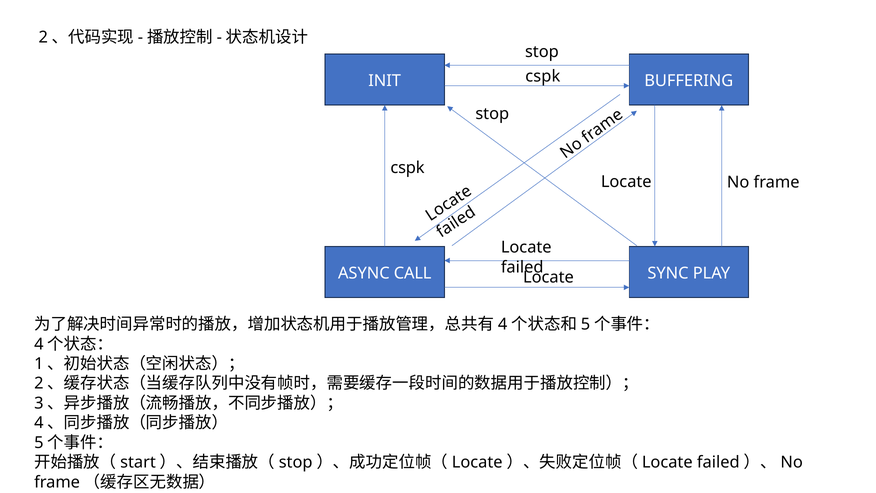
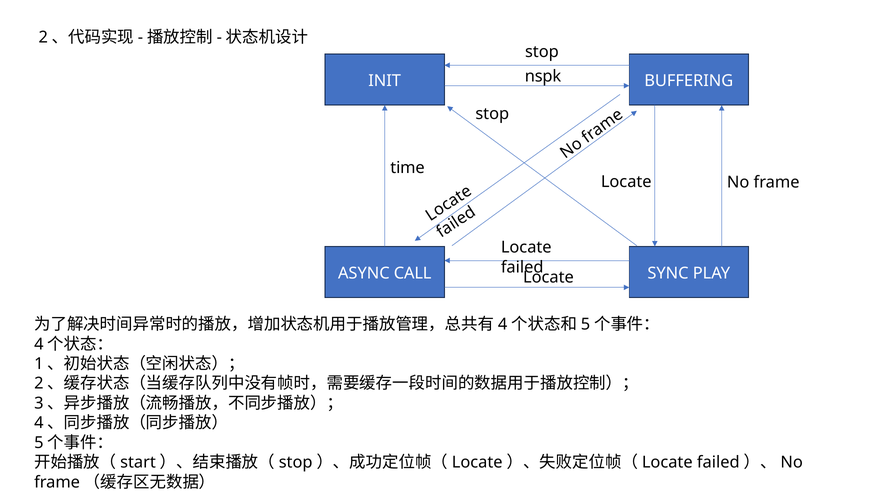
cspk: cspk -> nspk (543, 76)
cspk: cspk -> time (408, 168)
